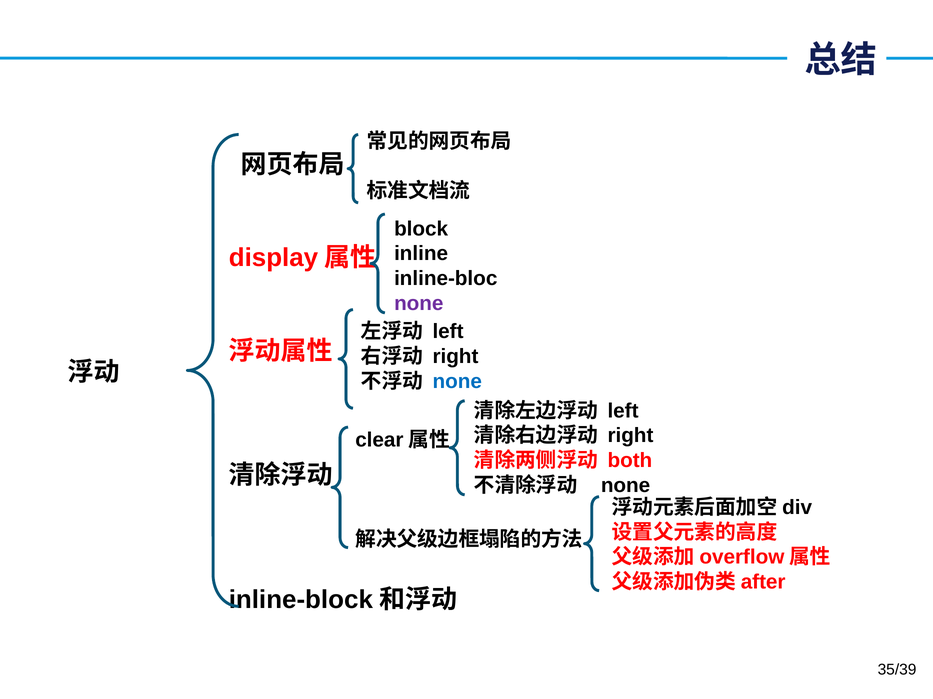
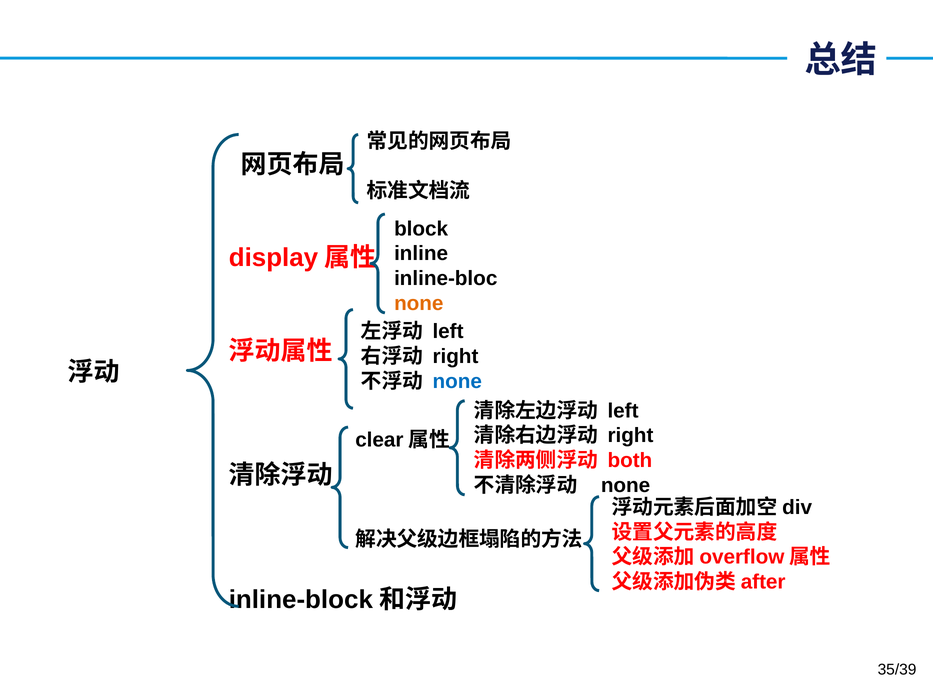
none colour: purple -> orange (419, 304)
